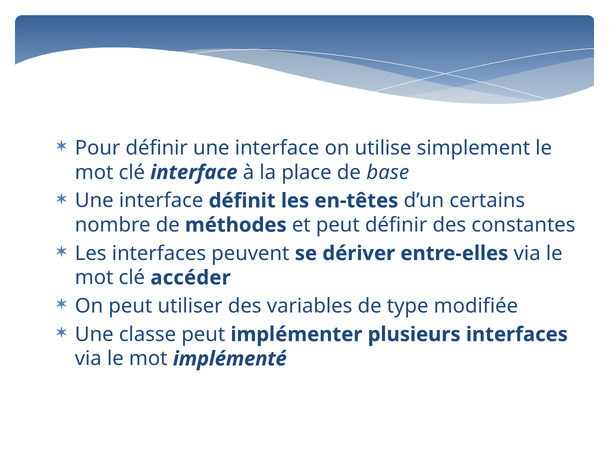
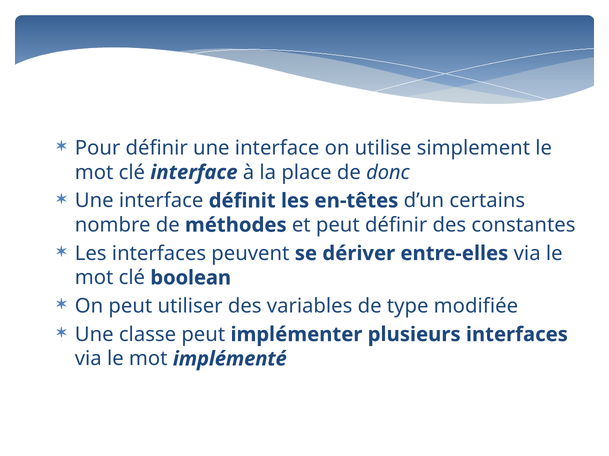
base: base -> donc (388, 173)
accéder: accéder -> boolean (191, 278)
